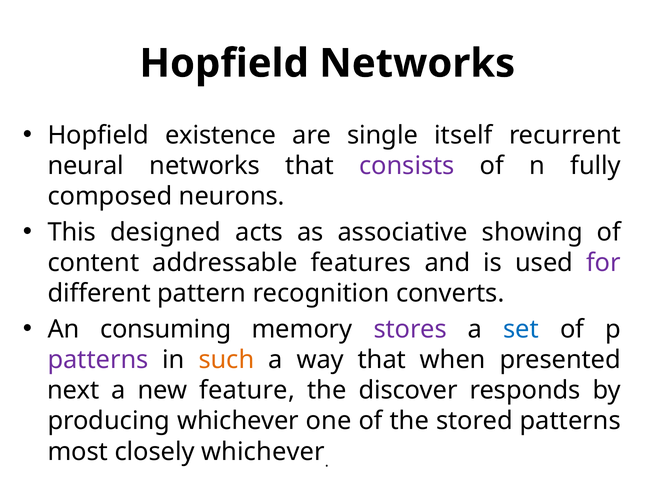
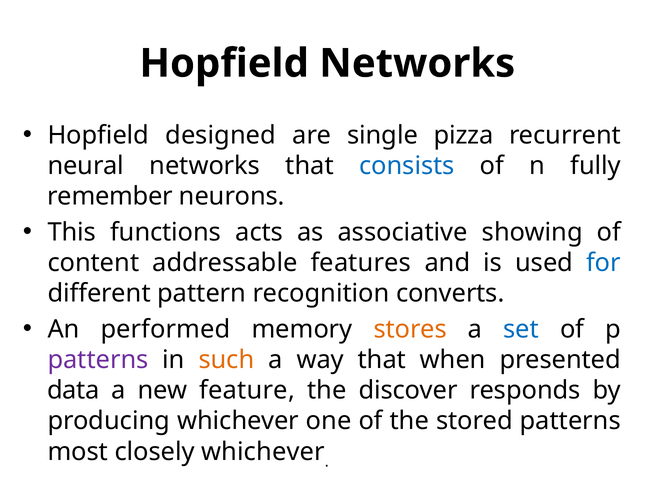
existence: existence -> designed (221, 135)
itself: itself -> pizza (464, 135)
consists colour: purple -> blue (407, 166)
composed: composed -> remember (110, 196)
designed: designed -> functions (166, 232)
for colour: purple -> blue (604, 262)
consuming: consuming -> performed (166, 329)
stores colour: purple -> orange (410, 329)
next: next -> data (73, 390)
